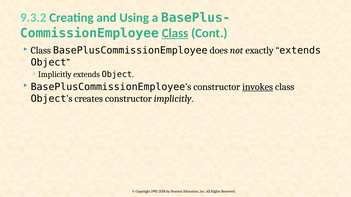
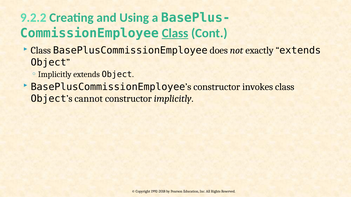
9.3.2: 9.3.2 -> 9.2.2 (33, 18)
invokes underline: present -> none (258, 87)
creates: creates -> cannot (89, 99)
